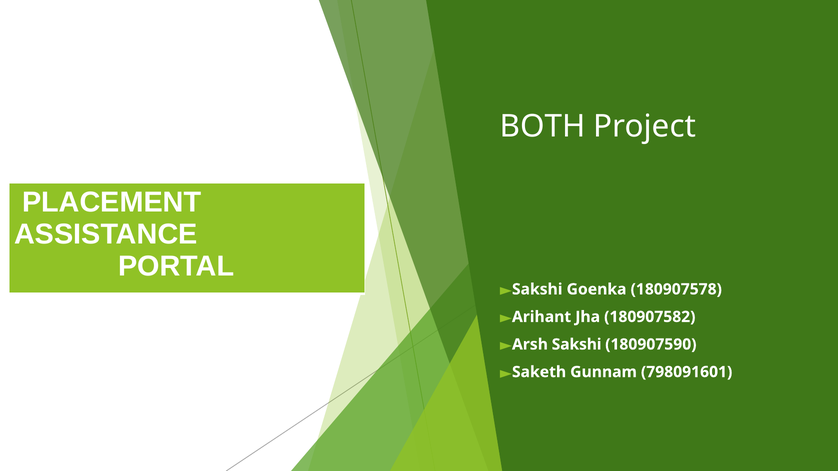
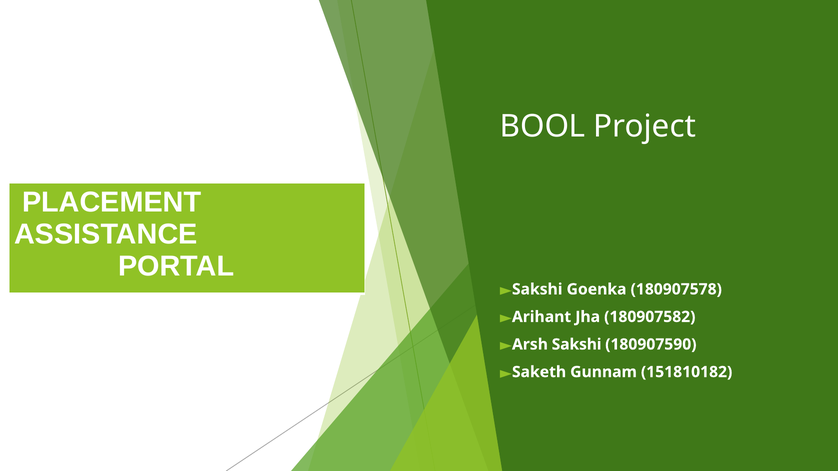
BOTH: BOTH -> BOOL (543, 126)
798091601: 798091601 -> 151810182 (687, 372)
